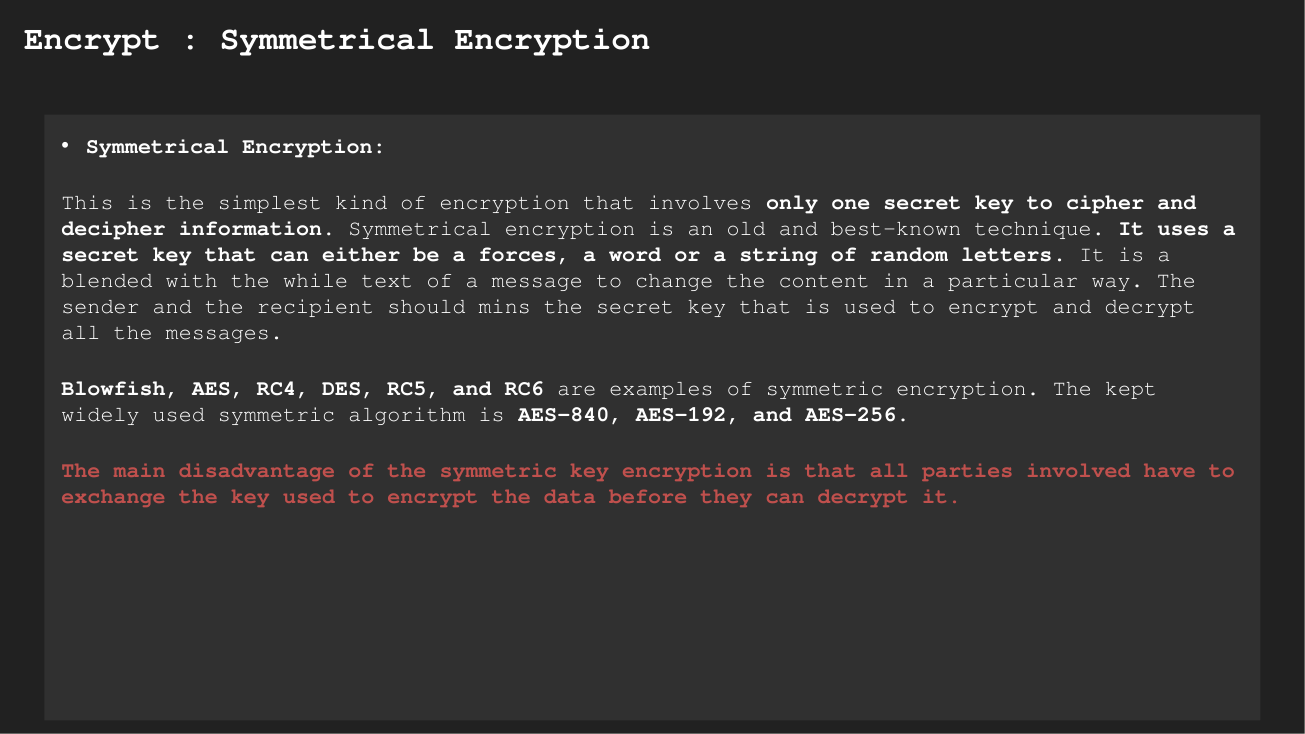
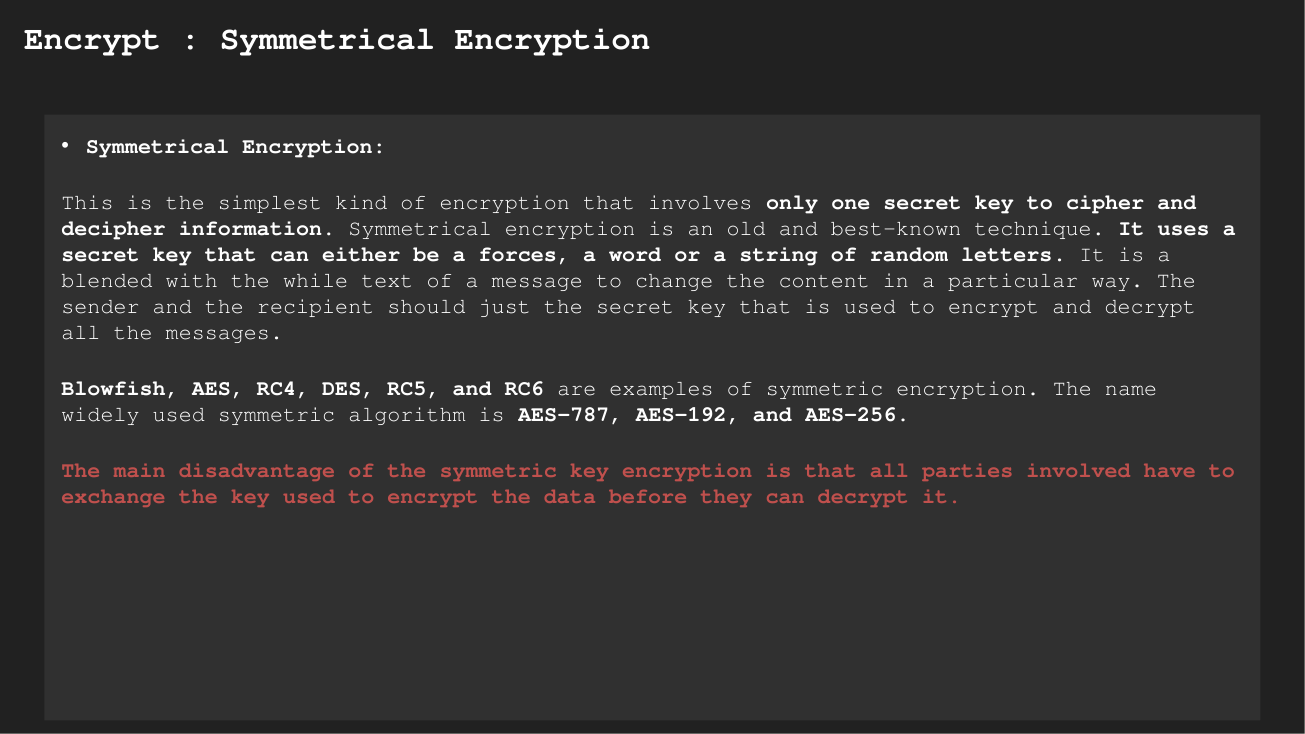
mins: mins -> just (505, 307)
kept: kept -> name (1131, 389)
AES-840: AES-840 -> AES-787 (570, 415)
